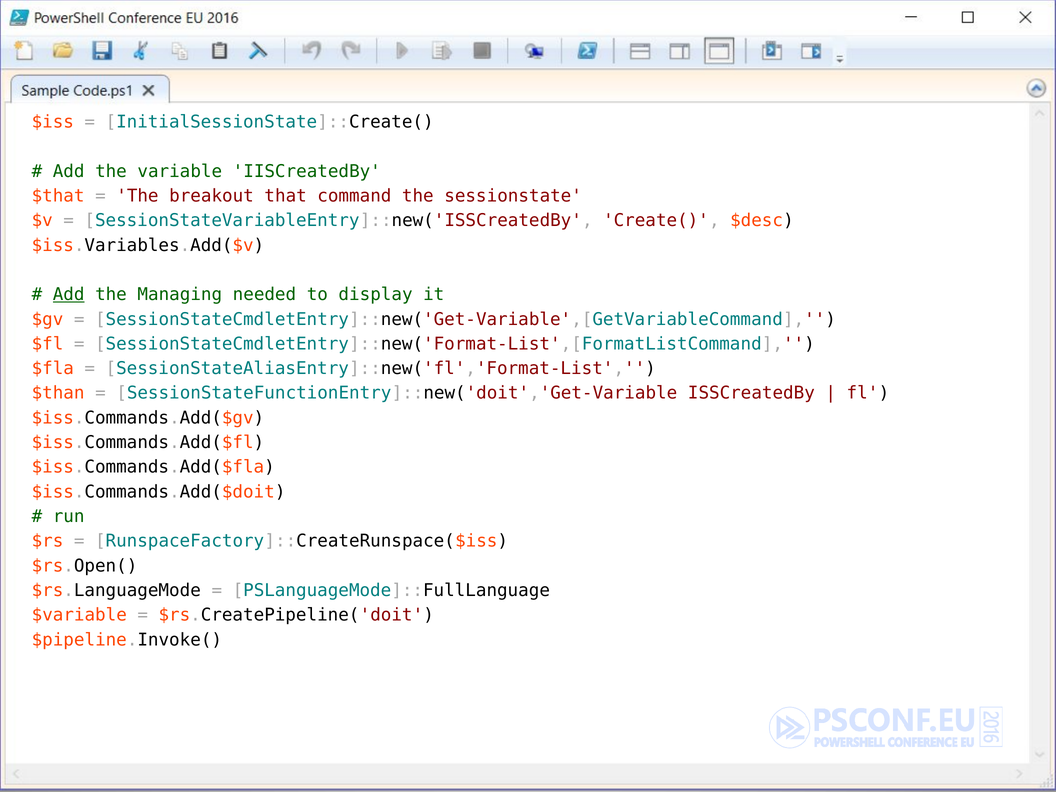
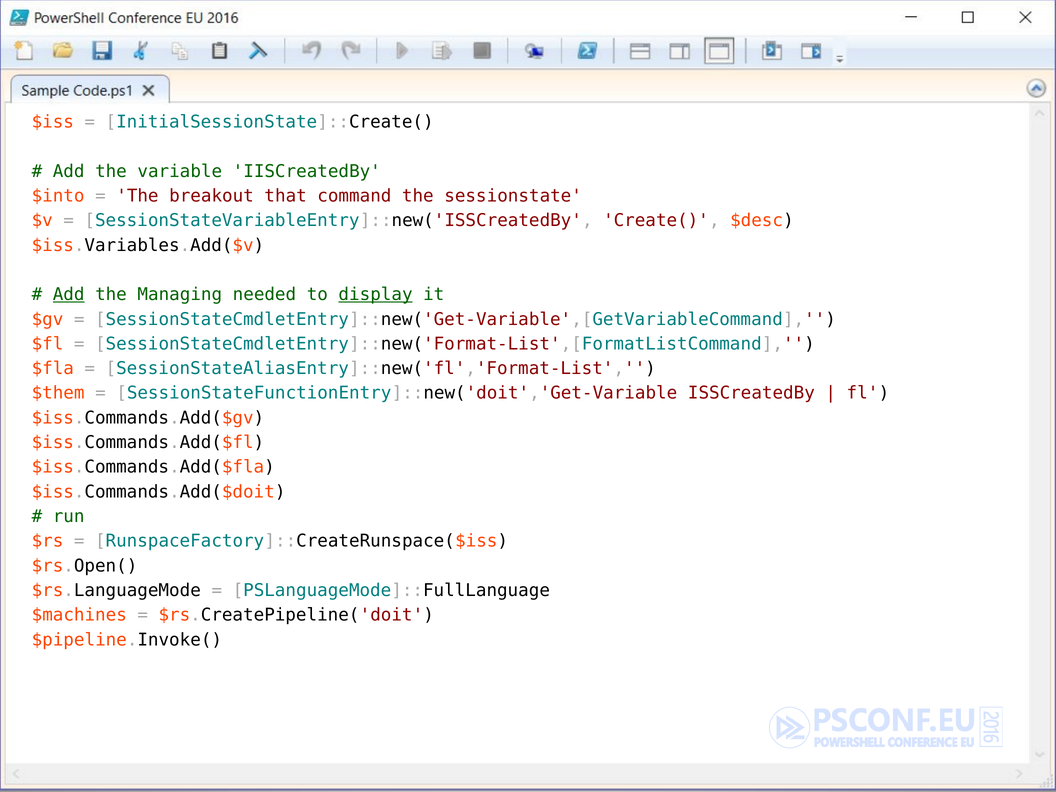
$that: $that -> $into (58, 196)
display underline: none -> present (376, 295)
$than: $than -> $them (58, 393)
$variable: $variable -> $machines (79, 615)
